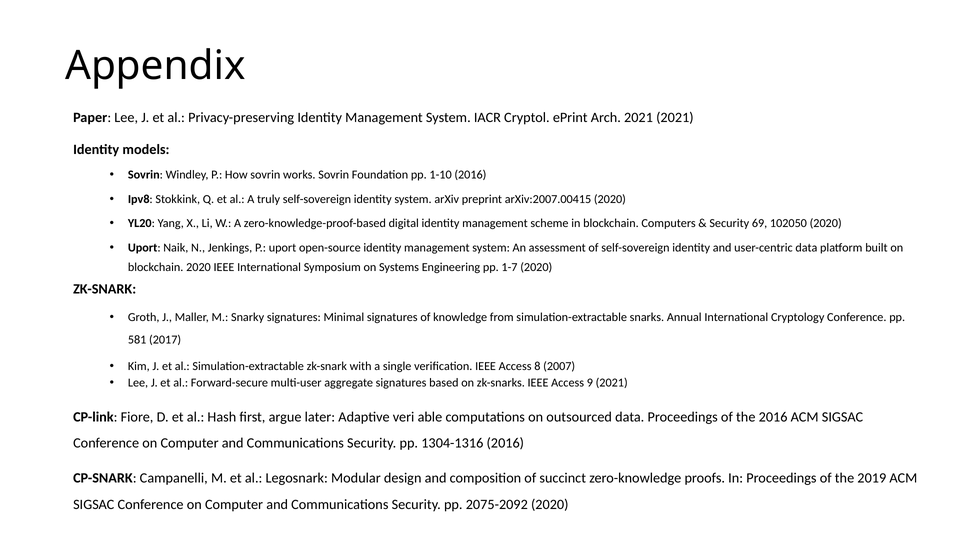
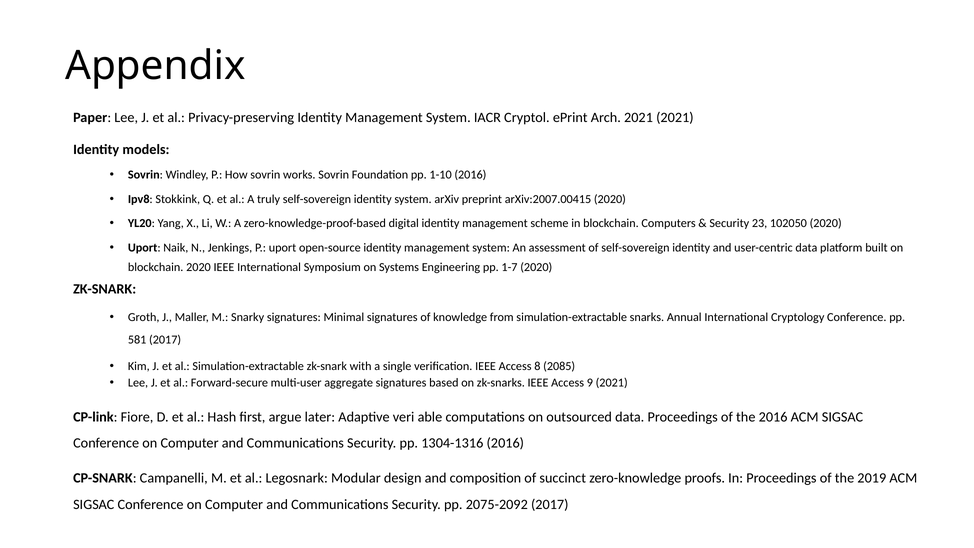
69: 69 -> 23 (760, 223)
2007: 2007 -> 2085 (559, 366)
2075-2092 2020: 2020 -> 2017 (550, 504)
